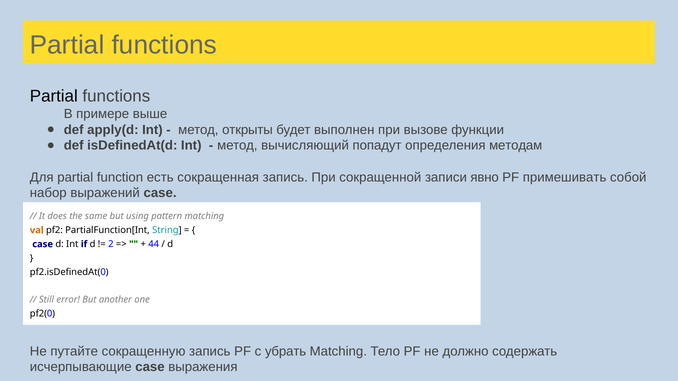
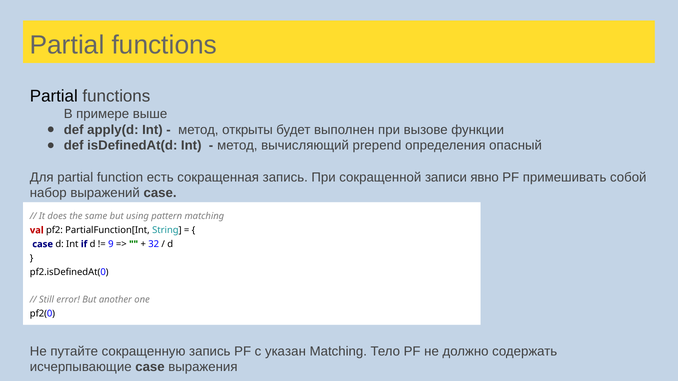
попадут: попадут -> prepend (377, 146)
методам: методам -> опасный (516, 146)
val colour: orange -> red (37, 230)
2: 2 -> 9 (111, 244)
44: 44 -> 32 (154, 244)
убрать: убрать -> указан (285, 352)
